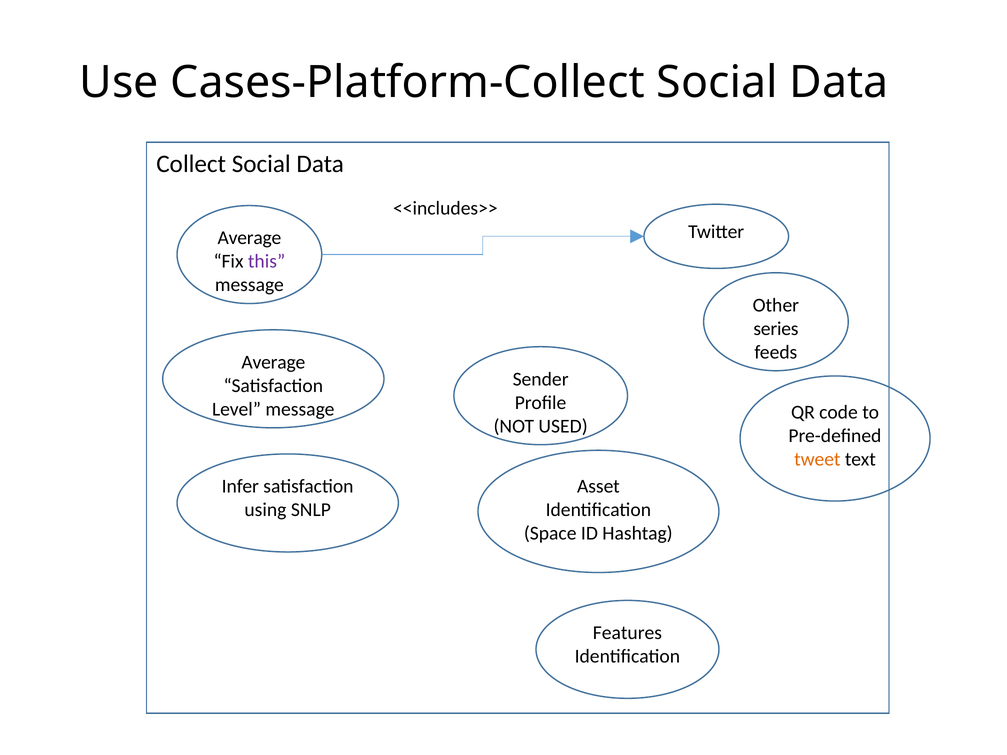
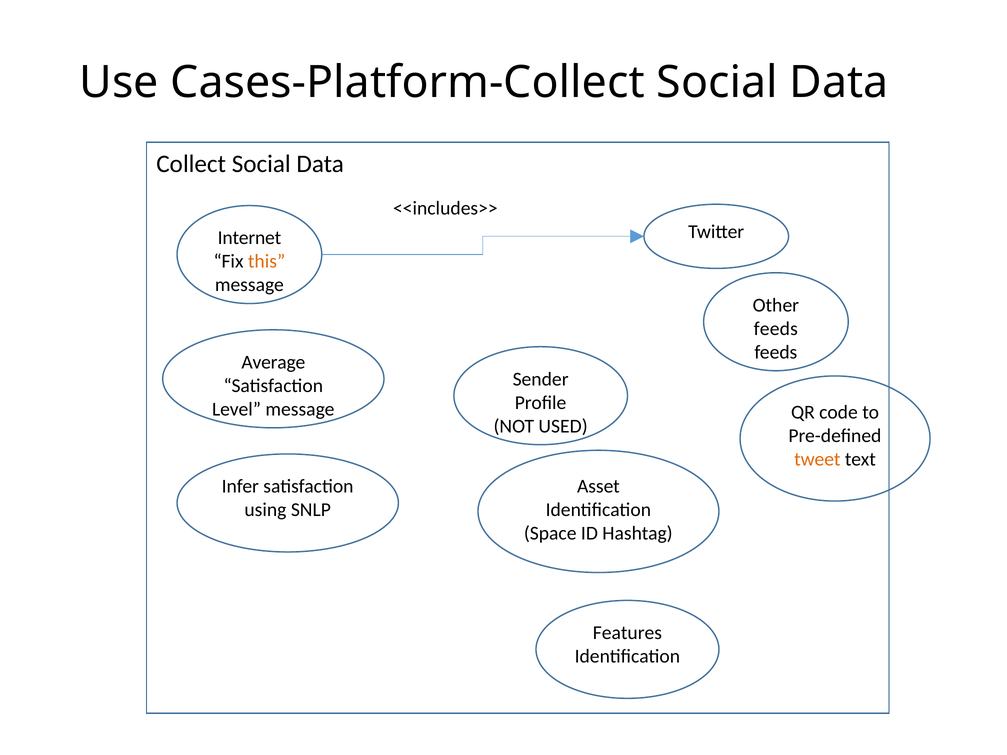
Average: Average -> Internet (249, 238)
this colour: purple -> orange (267, 262)
series: series -> feeds (776, 329)
